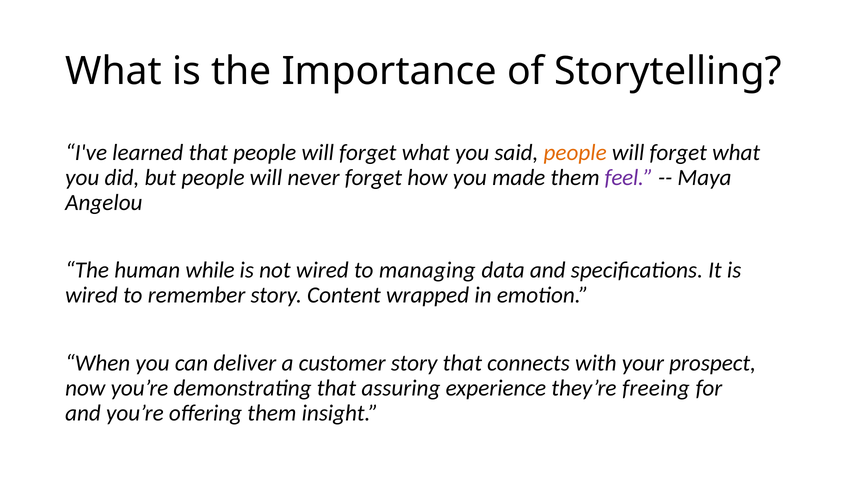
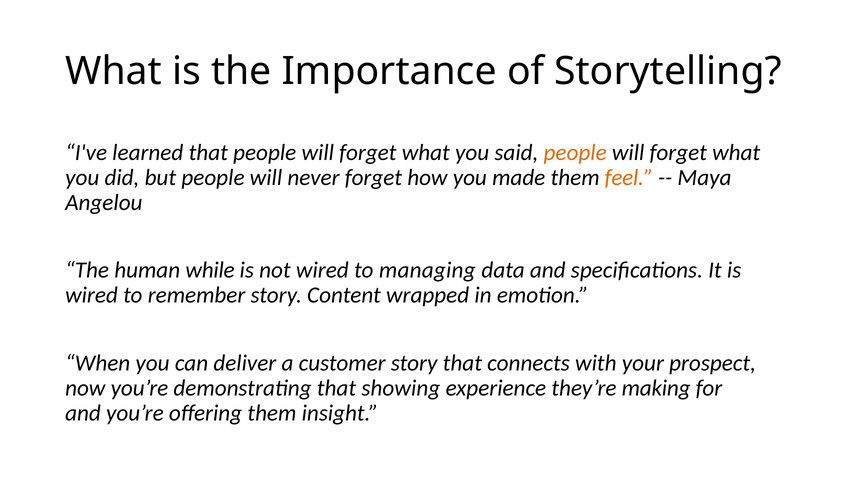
feel colour: purple -> orange (629, 177)
assuring: assuring -> showing (401, 388)
freeing: freeing -> making (656, 388)
